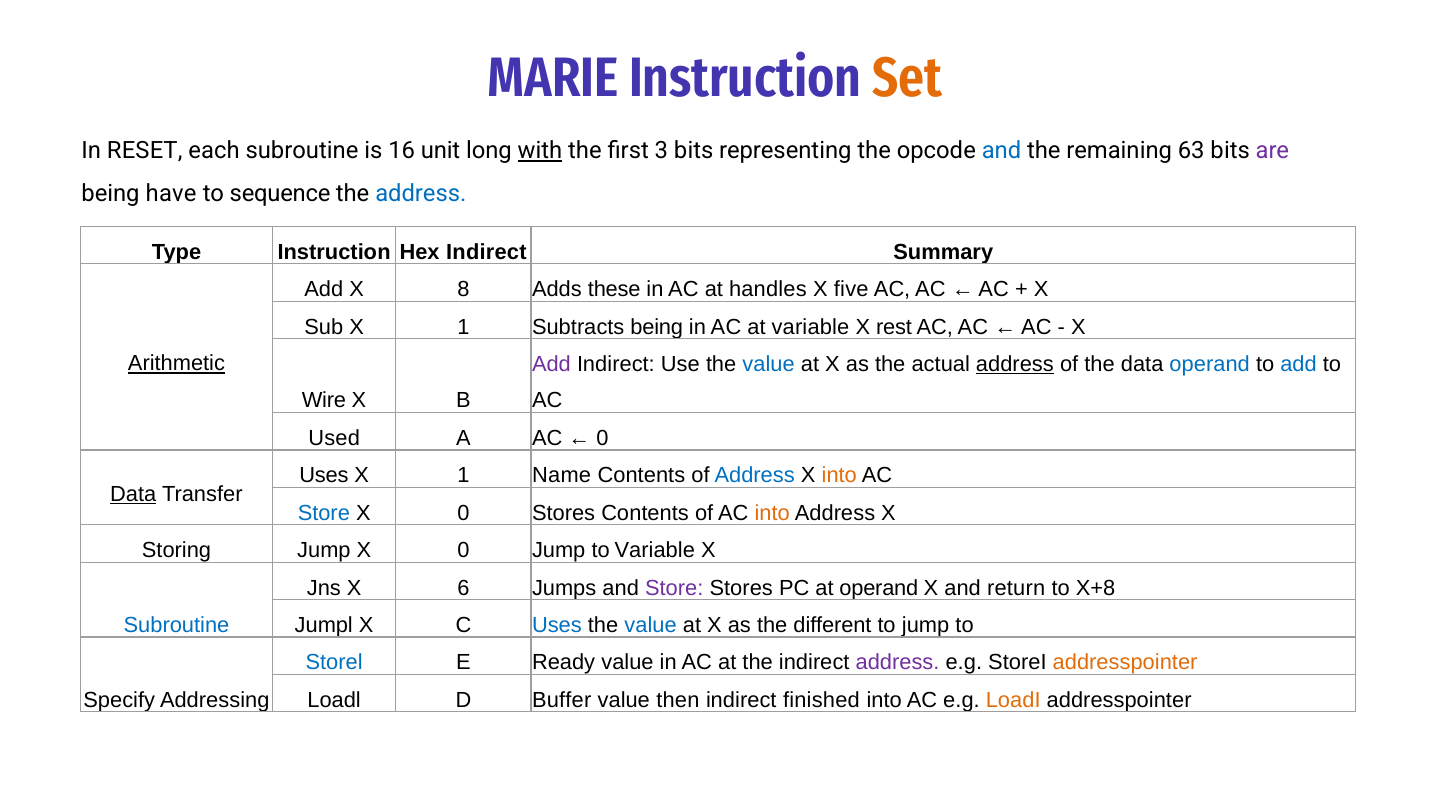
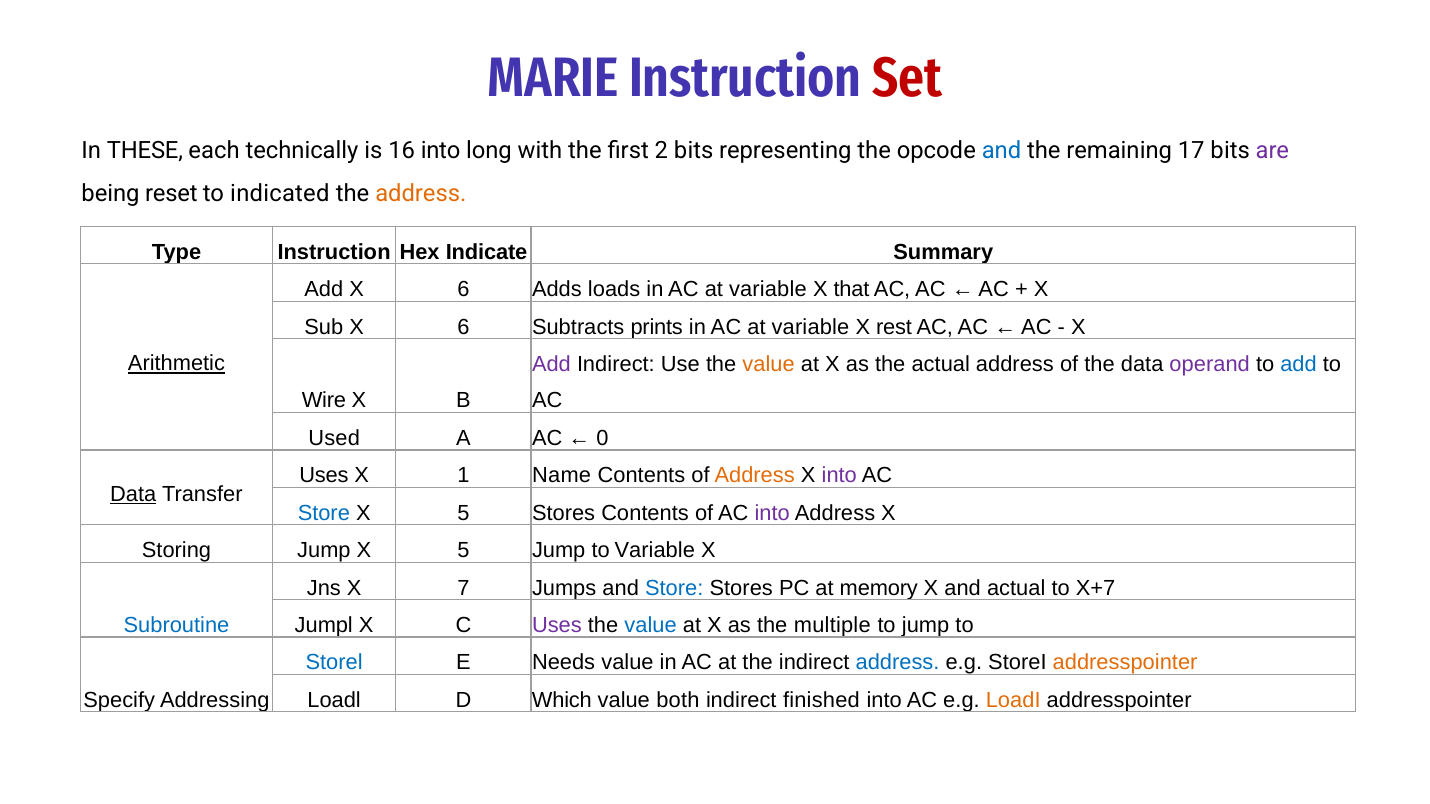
Set colour: orange -> red (907, 78)
RESET: RESET -> THESE (145, 151)
each subroutine: subroutine -> technically (302, 151)
16 unit: unit -> into (441, 151)
with underline: present -> none (540, 151)
3: 3 -> 2 (661, 151)
63: 63 -> 17 (1191, 151)
have: have -> reset (171, 194)
sequence: sequence -> indicated (280, 194)
address colour: blue -> orange (421, 194)
Hex Indirect: Indirect -> Indicate (487, 252)
Add X 8: 8 -> 6 (463, 290)
these: these -> loads (614, 290)
handles: handles -> variable (768, 290)
five: five -> that (852, 290)
Sub X 1: 1 -> 6 (463, 327)
Subtracts being: being -> prints (657, 327)
value colour: blue -> orange (769, 364)
address underline: present -> none (1015, 364)
operand colour: blue -> purple (1210, 364)
Address colour: blue -> orange (755, 476)
into colour: orange -> purple (839, 476)
0: 0 -> 5 (463, 513)
into colour: orange -> purple (772, 513)
Jump X 0: 0 -> 5 (463, 551)
6: 6 -> 7 (463, 588)
Store colour: purple -> blue (674, 588)
at operand: operand -> memory (879, 588)
and return: return -> actual (1016, 588)
X+8: X+8 -> X+7 (1096, 588)
Uses colour: blue -> purple (557, 626)
different: different -> multiple (832, 626)
Ready: Ready -> Needs (564, 663)
address colour: purple -> blue (898, 663)
Buffer: Buffer -> Which (562, 700)
then: then -> both (678, 700)
